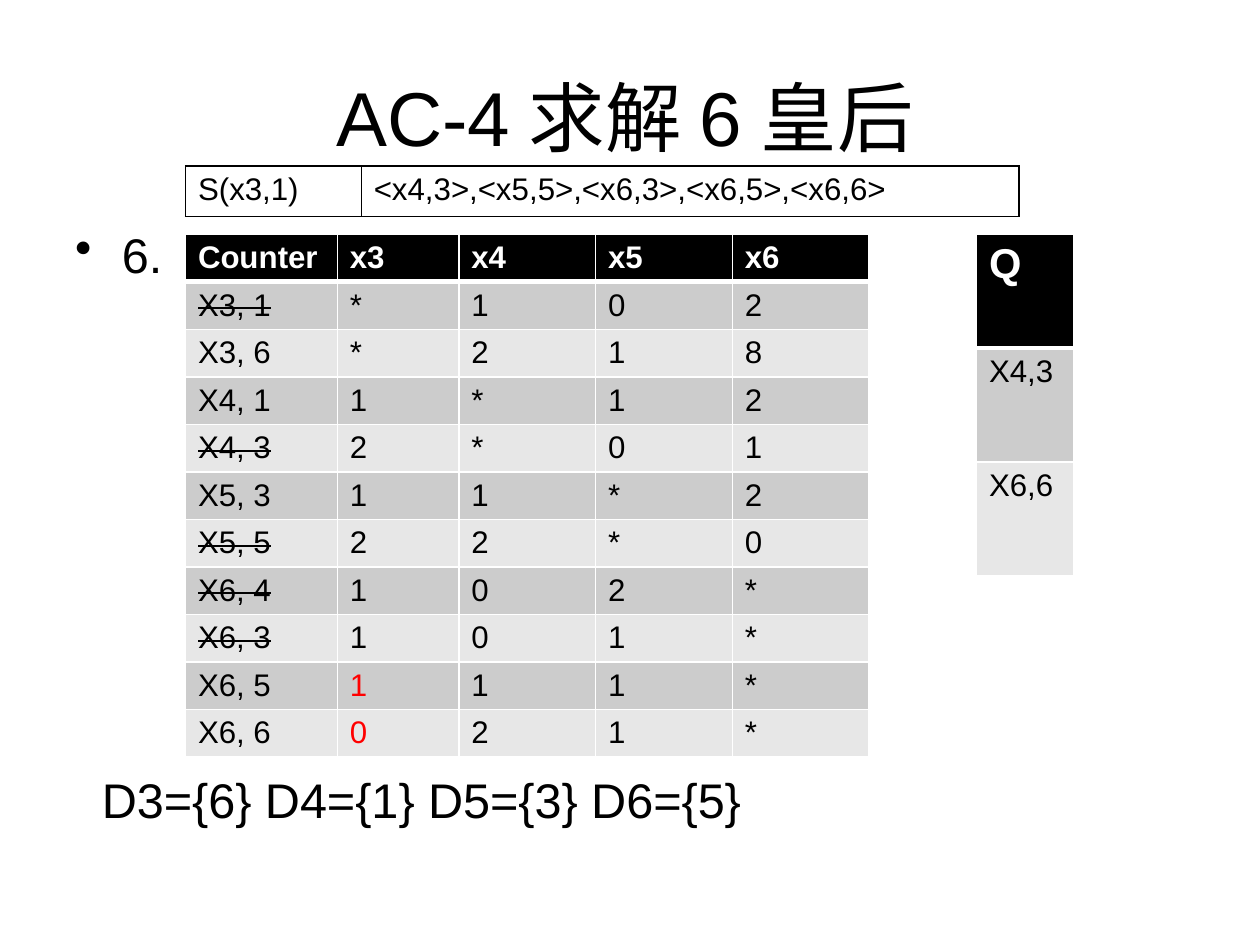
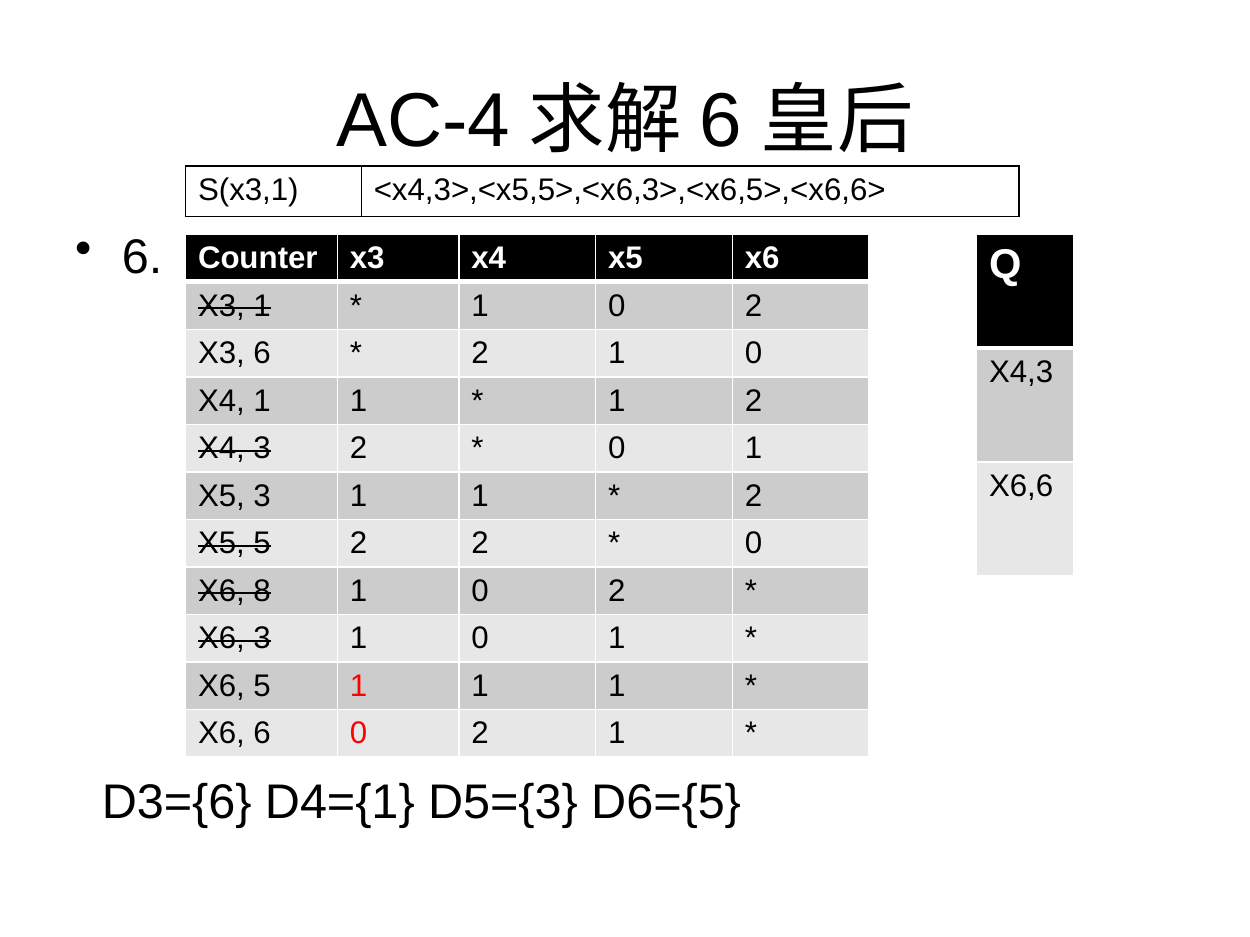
2 1 8: 8 -> 0 (754, 354)
4: 4 -> 8 (262, 591)
